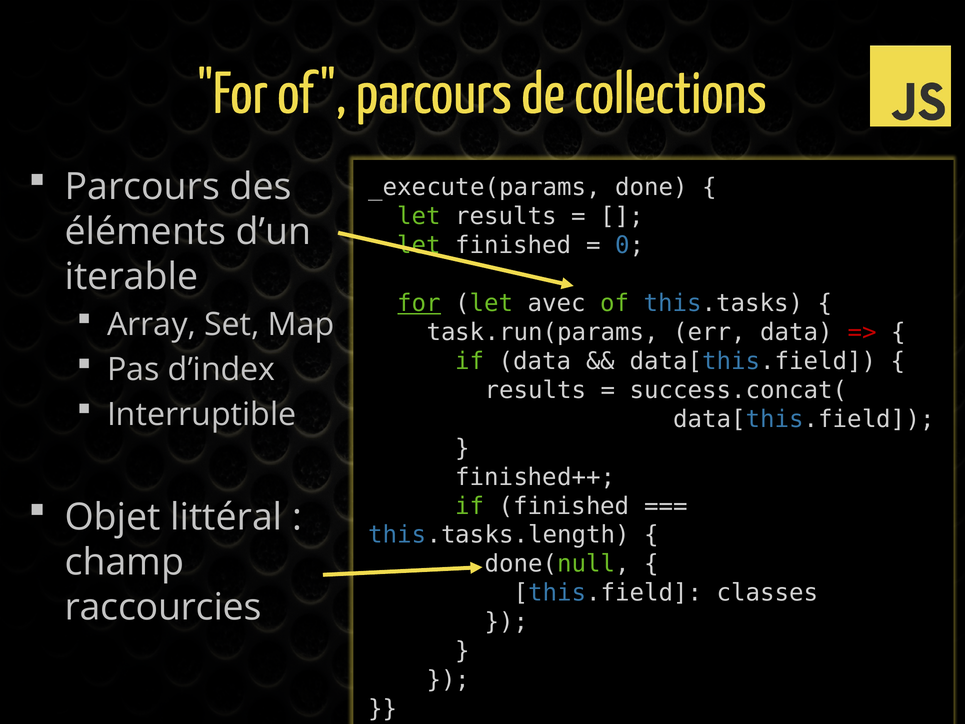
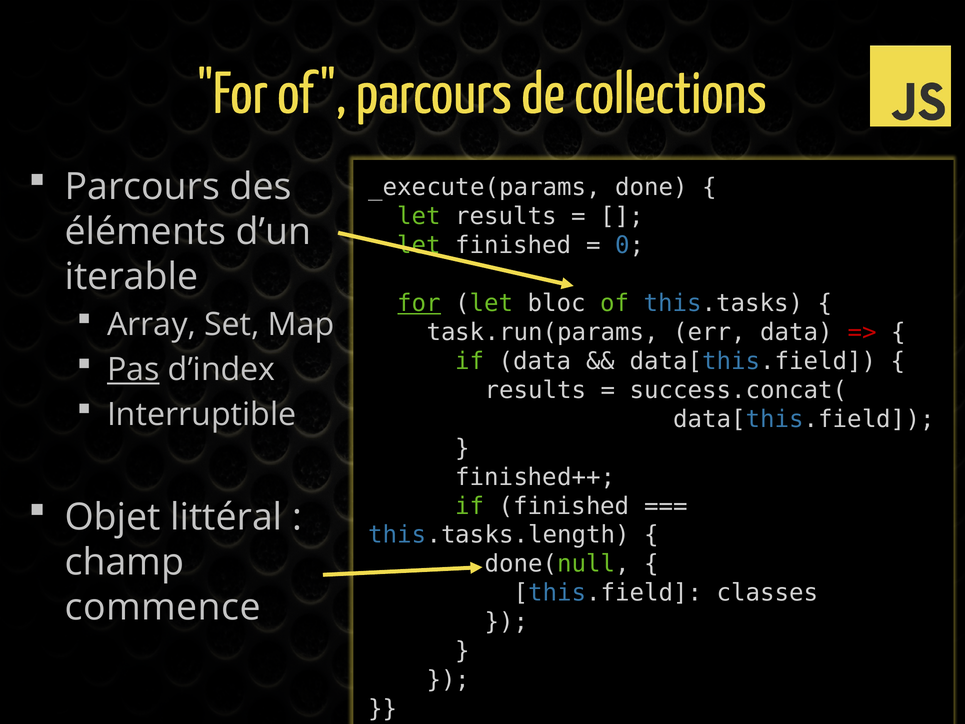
avec: avec -> bloc (557, 303)
Pas underline: none -> present (133, 370)
raccourcies: raccourcies -> commence (163, 607)
